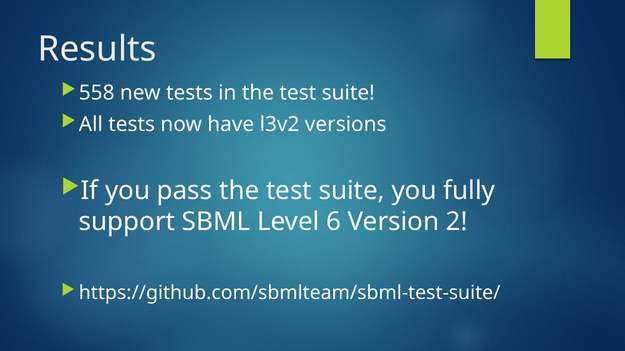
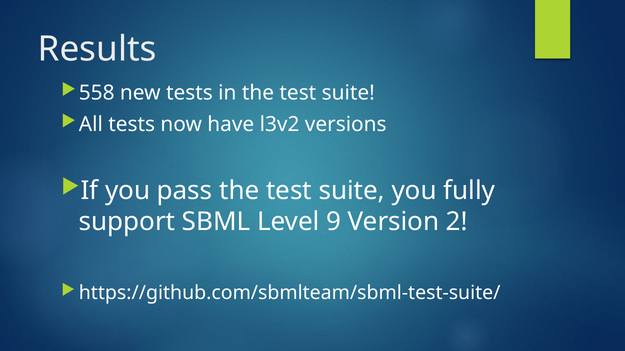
6: 6 -> 9 (334, 222)
